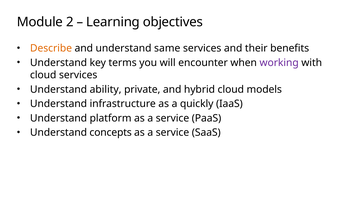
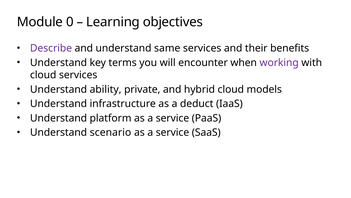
2: 2 -> 0 (70, 22)
Describe colour: orange -> purple (51, 48)
quickly: quickly -> deduct (197, 103)
concepts: concepts -> scenario (111, 132)
